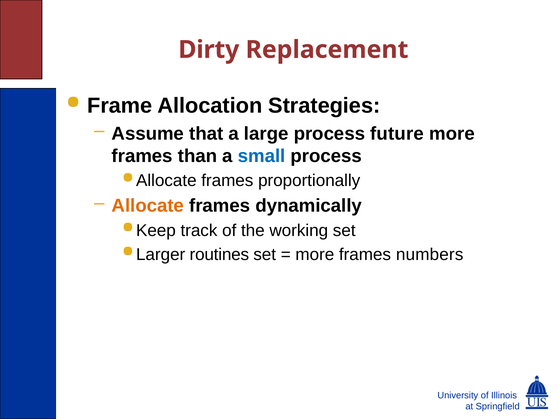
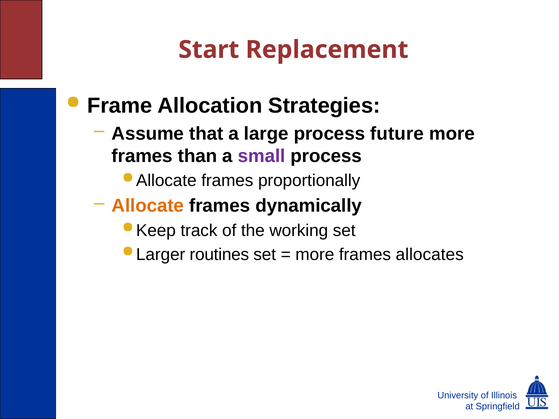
Dirty: Dirty -> Start (209, 50)
small colour: blue -> purple (262, 156)
numbers: numbers -> allocates (430, 255)
